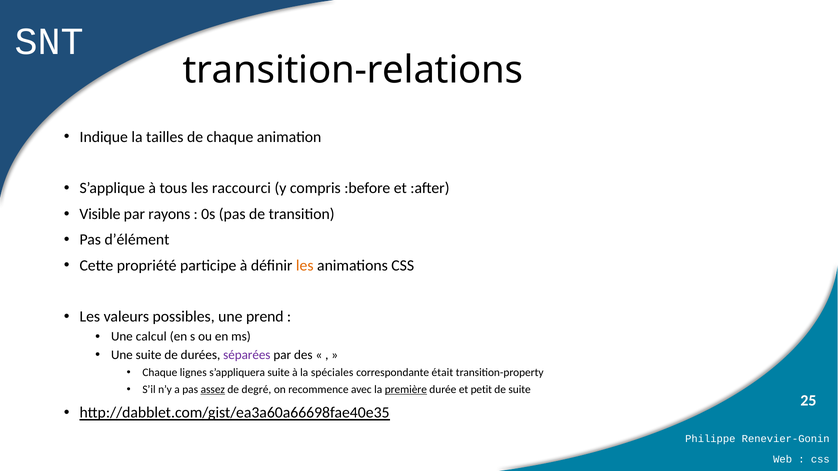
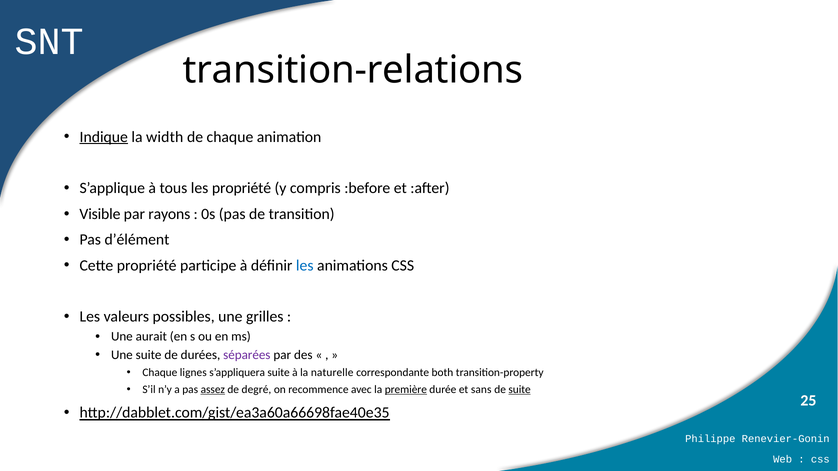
Indique underline: none -> present (104, 137)
tailles: tailles -> width (165, 137)
les raccourci: raccourci -> propriété (242, 188)
les colour: orange -> blue (305, 266)
prend: prend -> grilles (265, 317)
calcul: calcul -> aurait (151, 337)
spéciales: spéciales -> naturelle (332, 373)
était: était -> both (442, 373)
petit: petit -> sans (481, 390)
suite underline: none -> present (520, 390)
